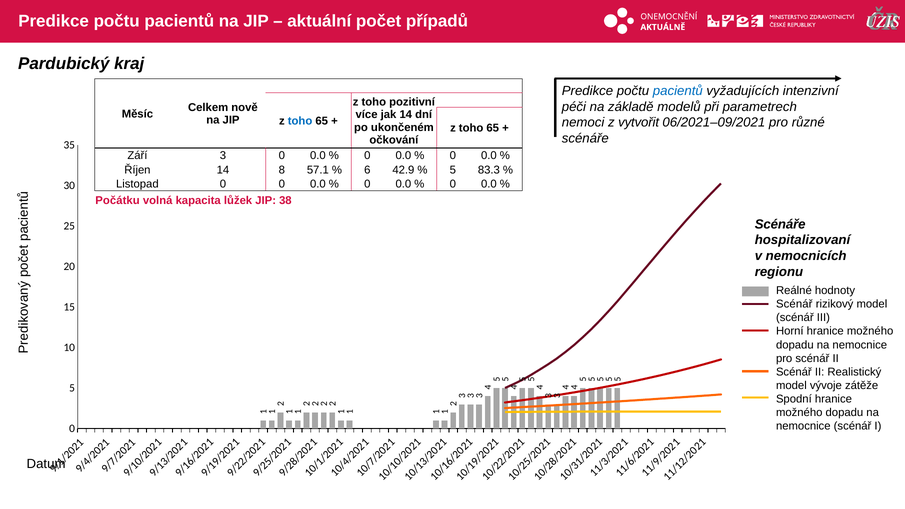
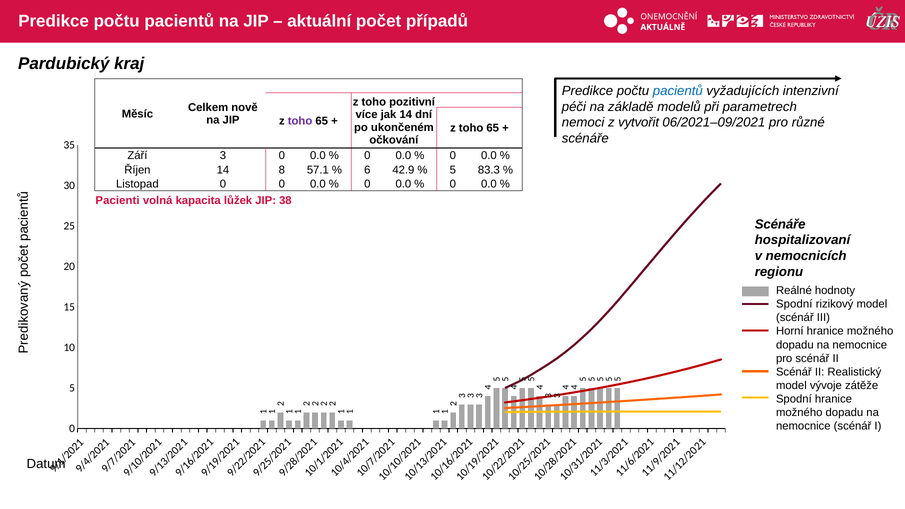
toho colour: blue -> purple (300, 121)
Počátku: Počátku -> Pacienti (118, 201)
Scénář: Scénář -> Spodní (794, 304)
